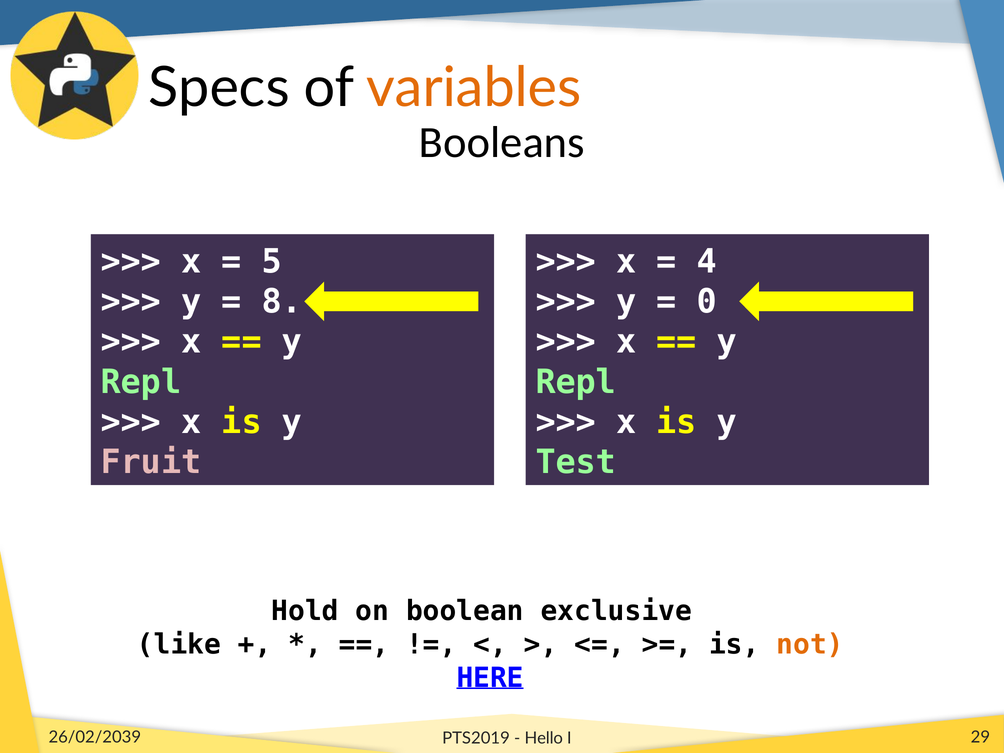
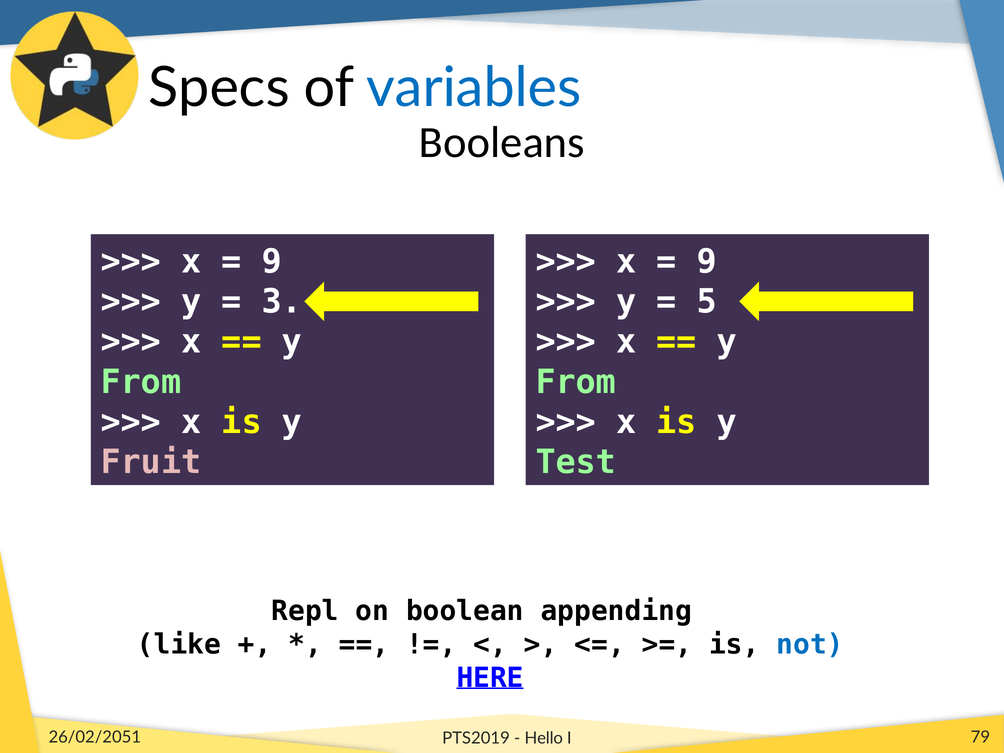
variables colour: orange -> blue (474, 88)
5: 5 -> 9 (272, 262)
4: 4 -> 9 (707, 262)
8: 8 -> 3 (282, 302)
0: 0 -> 5 (707, 302)
Repl: Repl -> From (141, 382)
Repl: Repl -> From (576, 382)
Hold: Hold -> Repl (305, 611)
exclusive: exclusive -> appending (616, 611)
not colour: orange -> blue (810, 644)
26/02/2039: 26/02/2039 -> 26/02/2051 (95, 737)
29: 29 -> 79 (980, 737)
